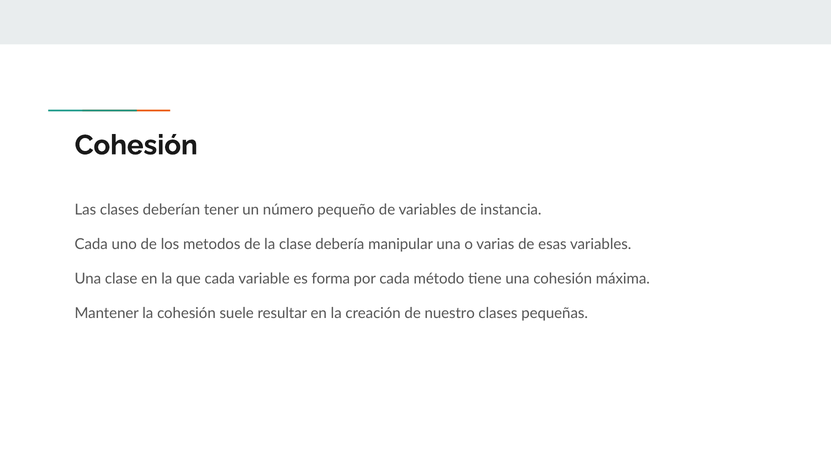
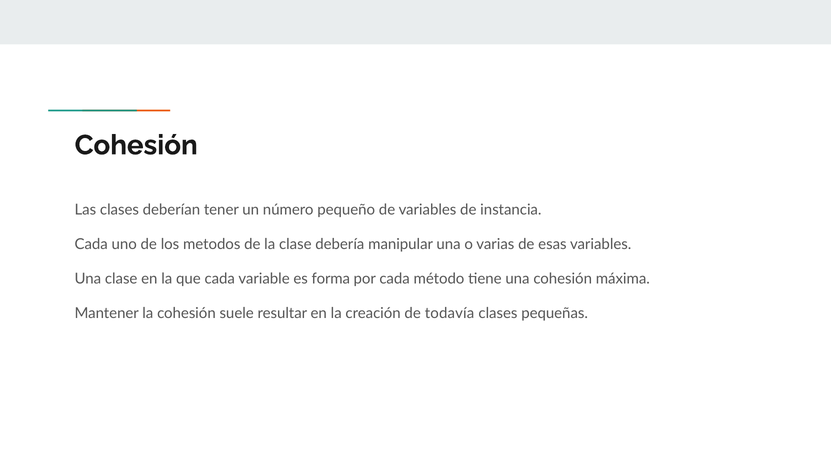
nuestro: nuestro -> todavía (450, 313)
